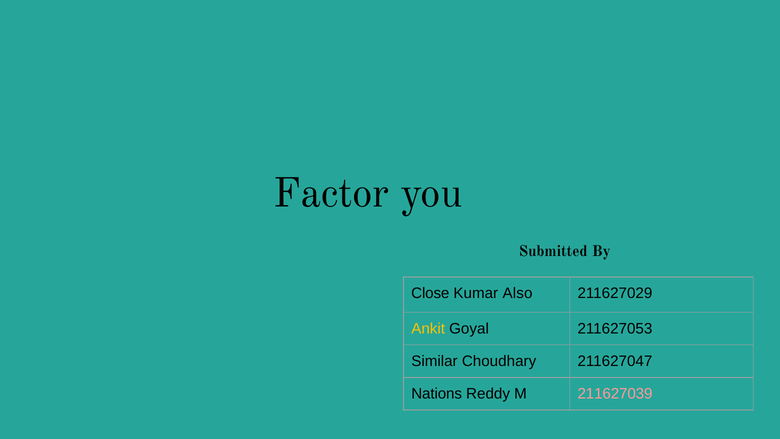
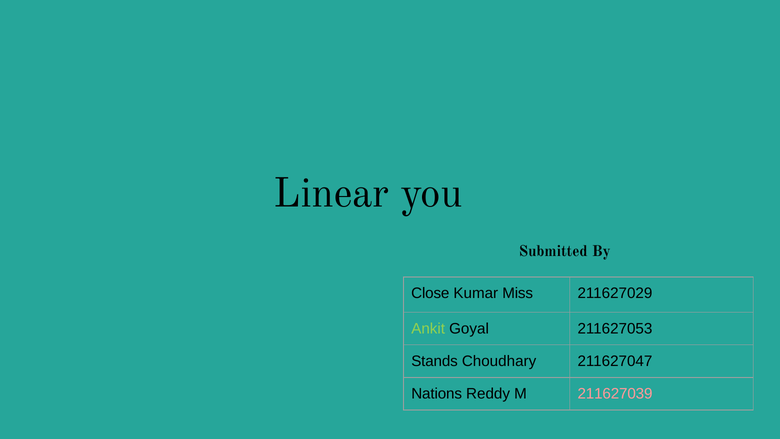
Factor: Factor -> Linear (331, 193)
Also: Also -> Miss (518, 293)
Ankit colour: yellow -> light green (428, 329)
Similar: Similar -> Stands (435, 361)
